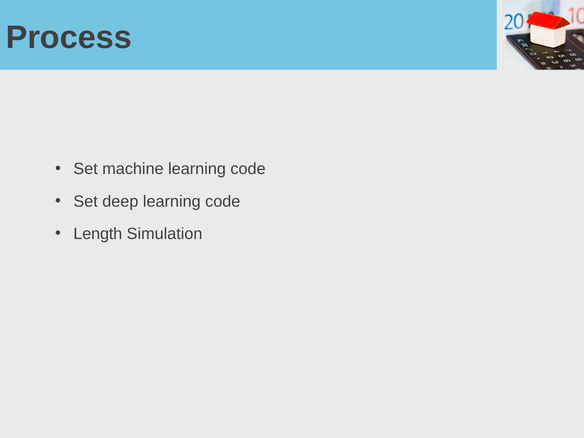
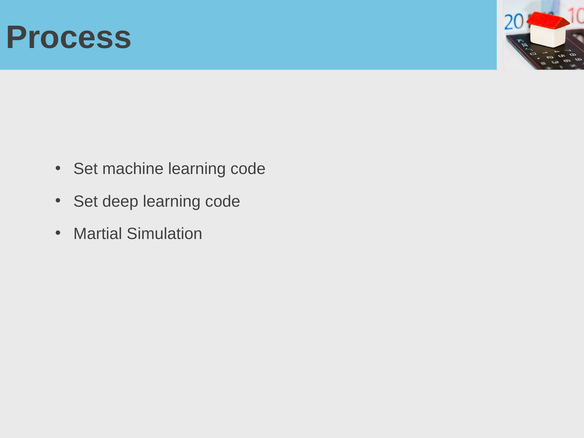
Length: Length -> Martial (98, 234)
